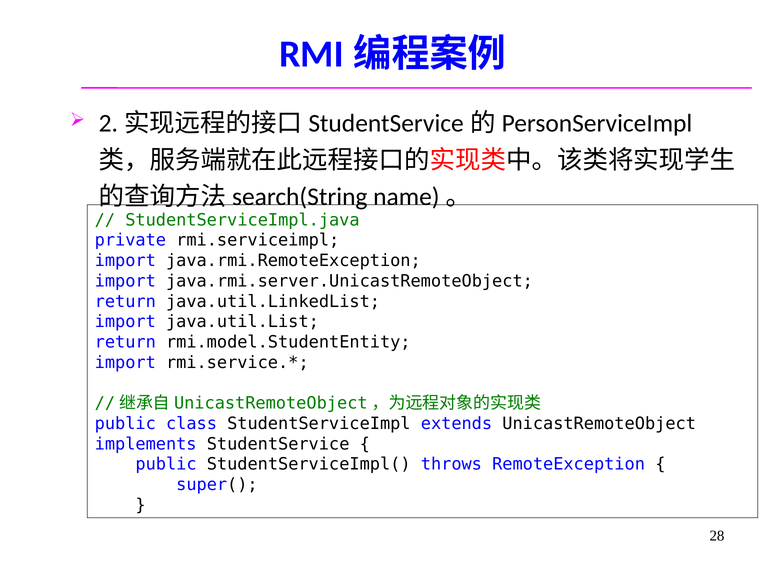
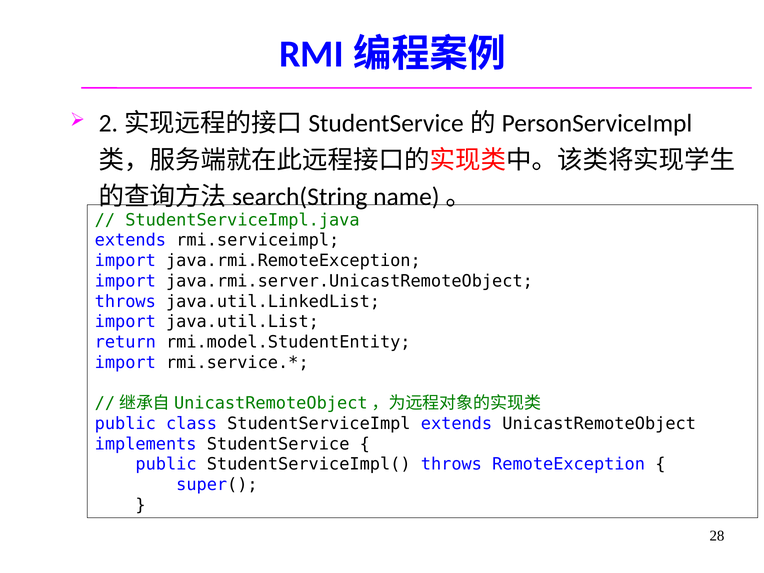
private: private -> extends (130, 240)
return: return -> throws (125, 301)
